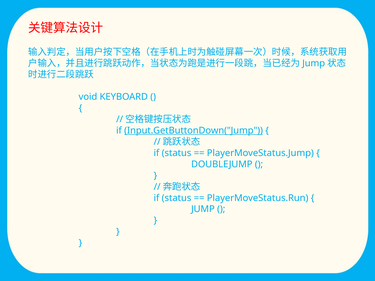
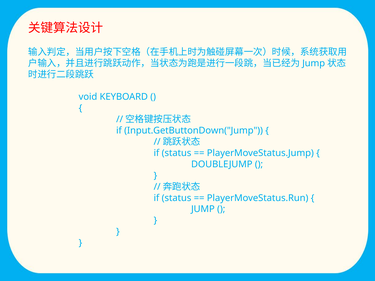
Input.GetButtonDown("Jump underline: present -> none (194, 131)
